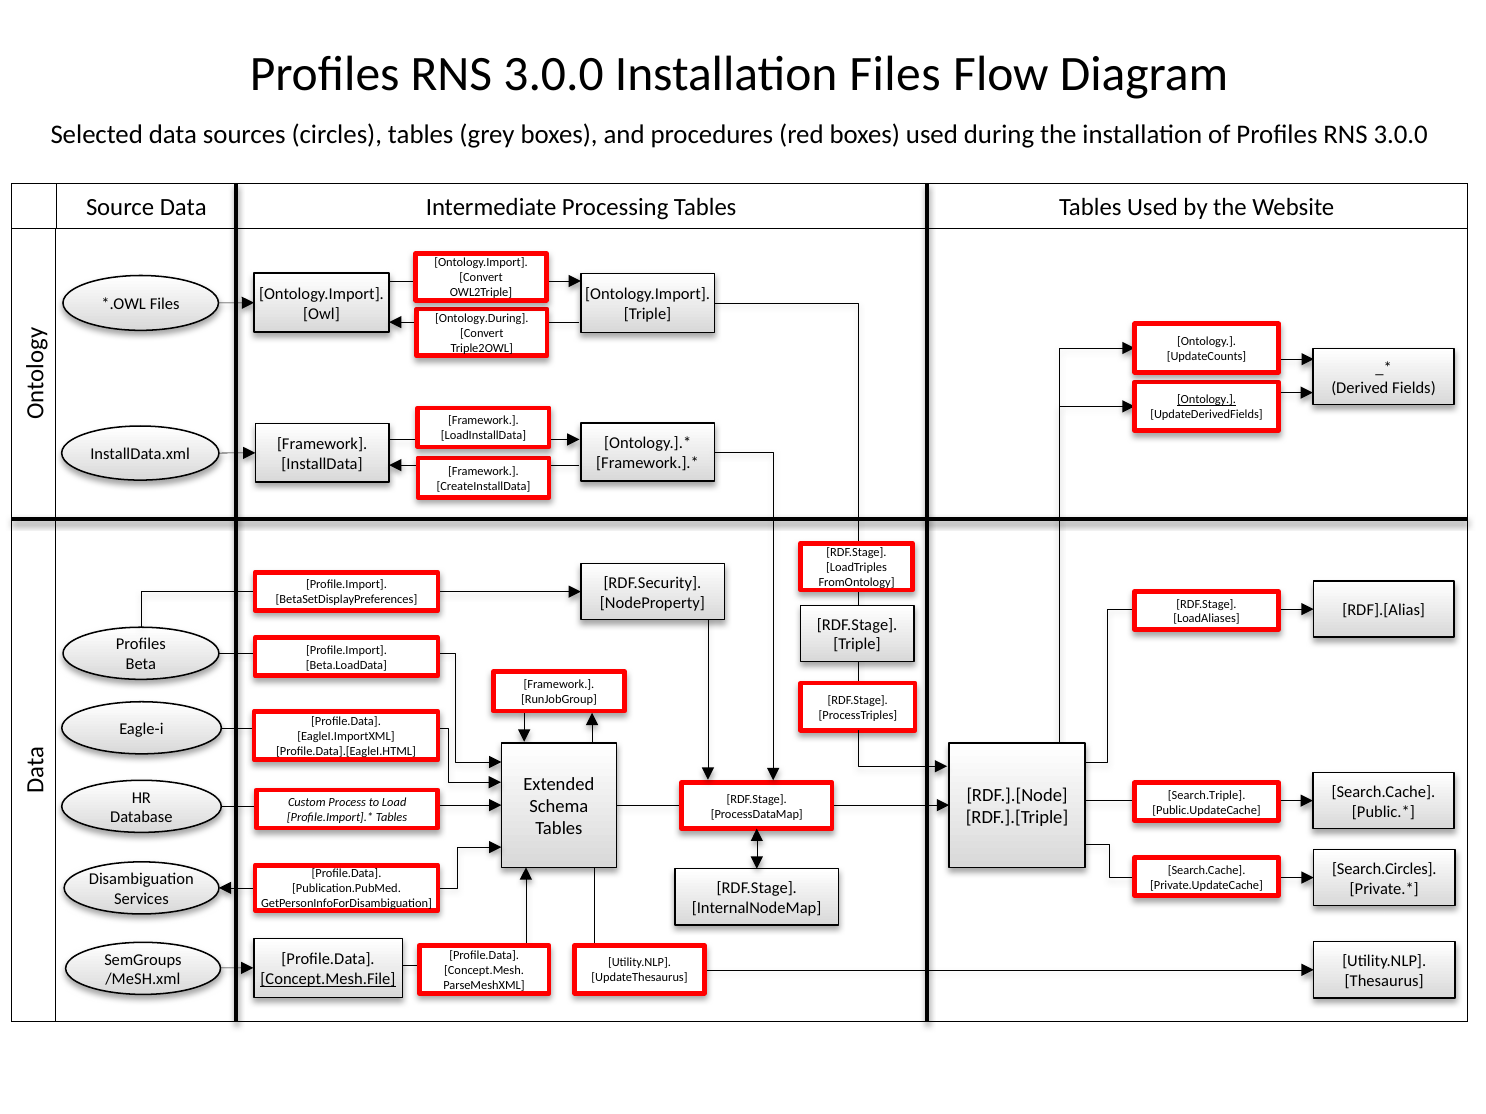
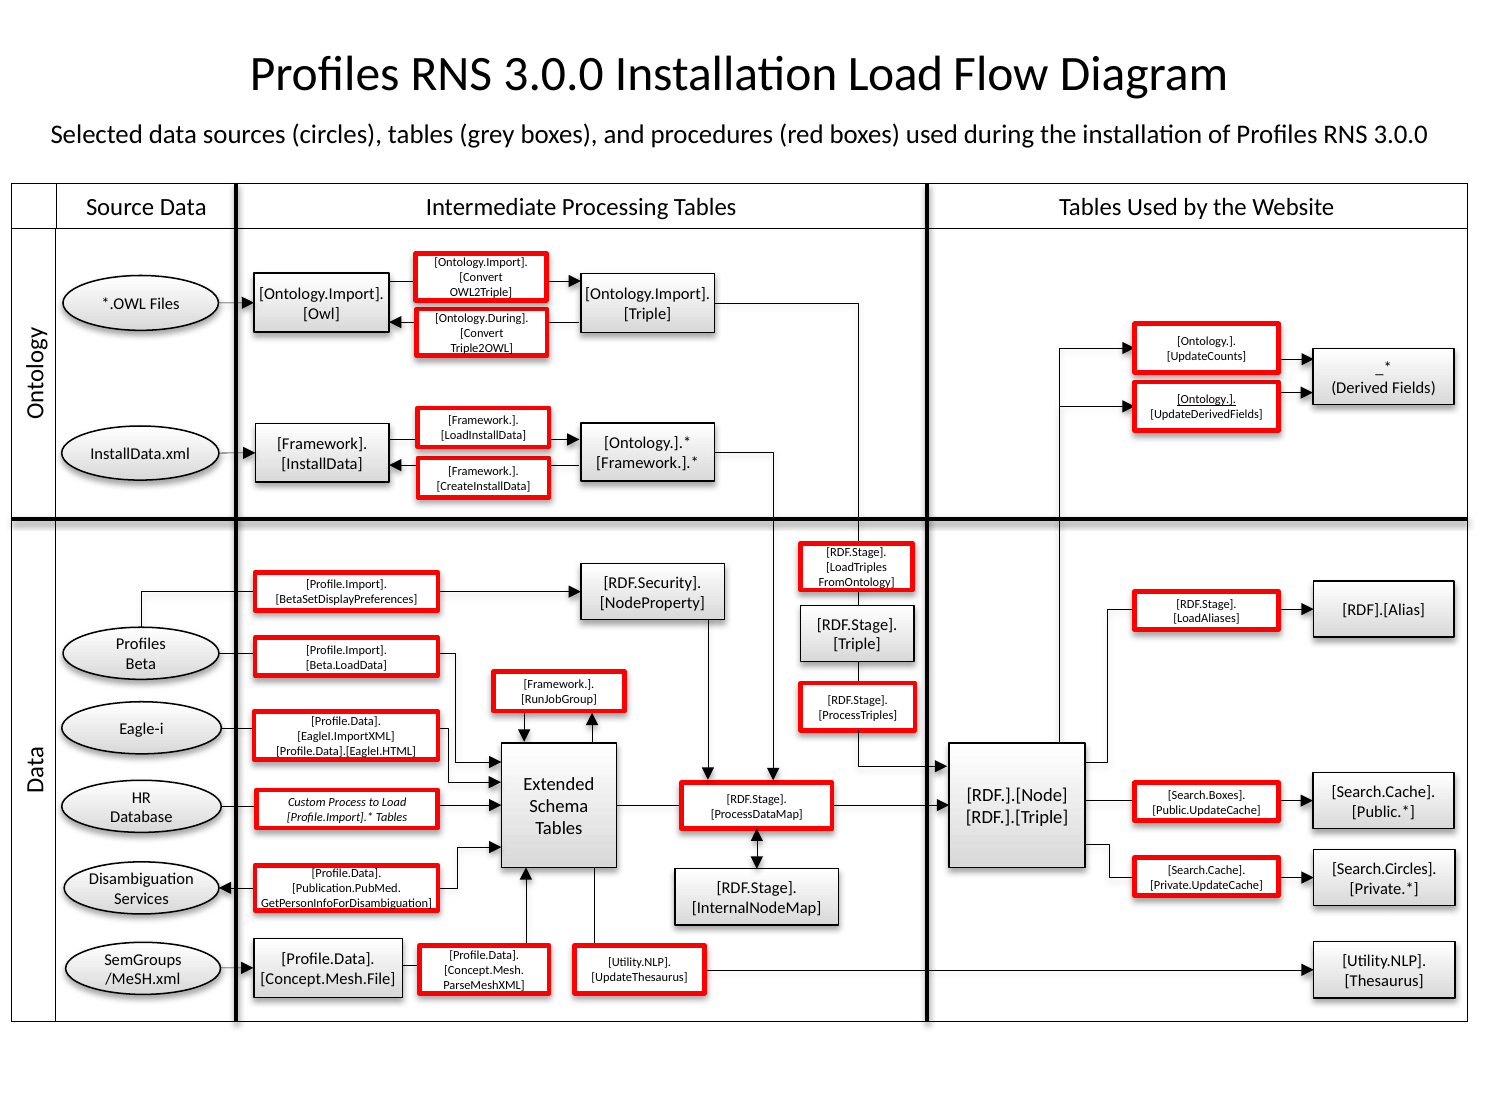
Installation Files: Files -> Load (896, 75)
Search.Triple: Search.Triple -> Search.Boxes (1207, 796)
Concept.Mesh.File underline: present -> none (328, 979)
